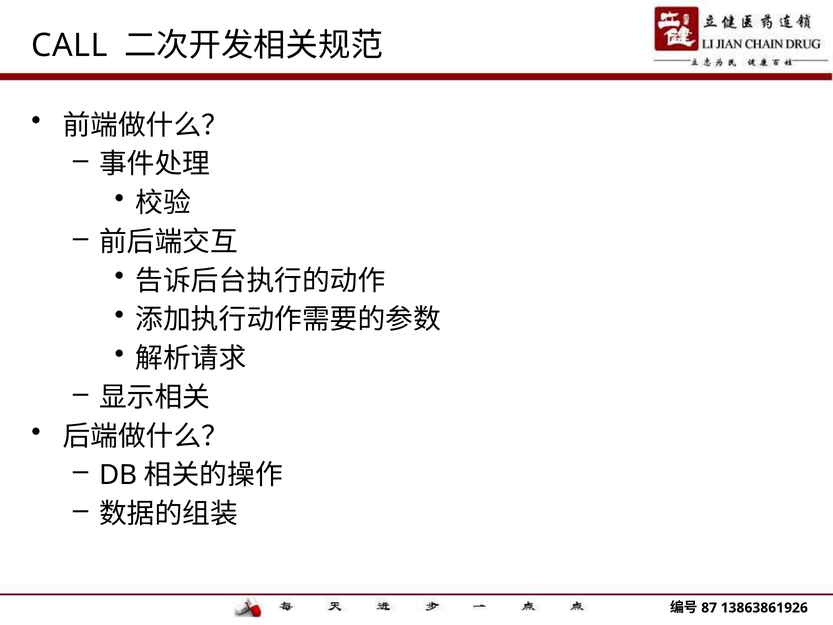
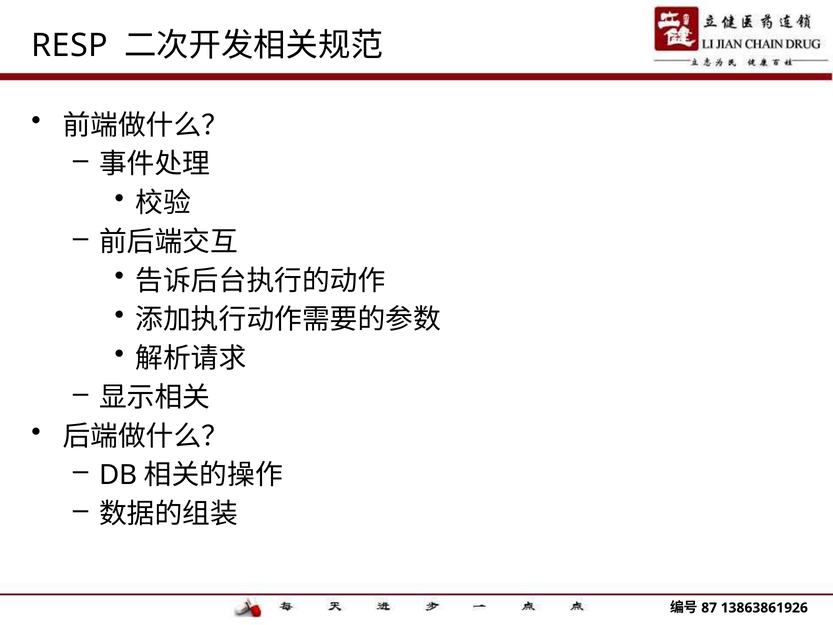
CALL: CALL -> RESP (70, 46)
